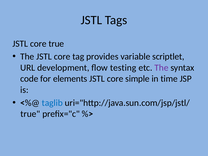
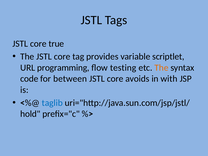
development: development -> programming (63, 68)
The colour: purple -> orange (161, 68)
elements: elements -> between (70, 79)
simple: simple -> avoids (137, 79)
time: time -> with (169, 79)
true: true -> hold (30, 114)
